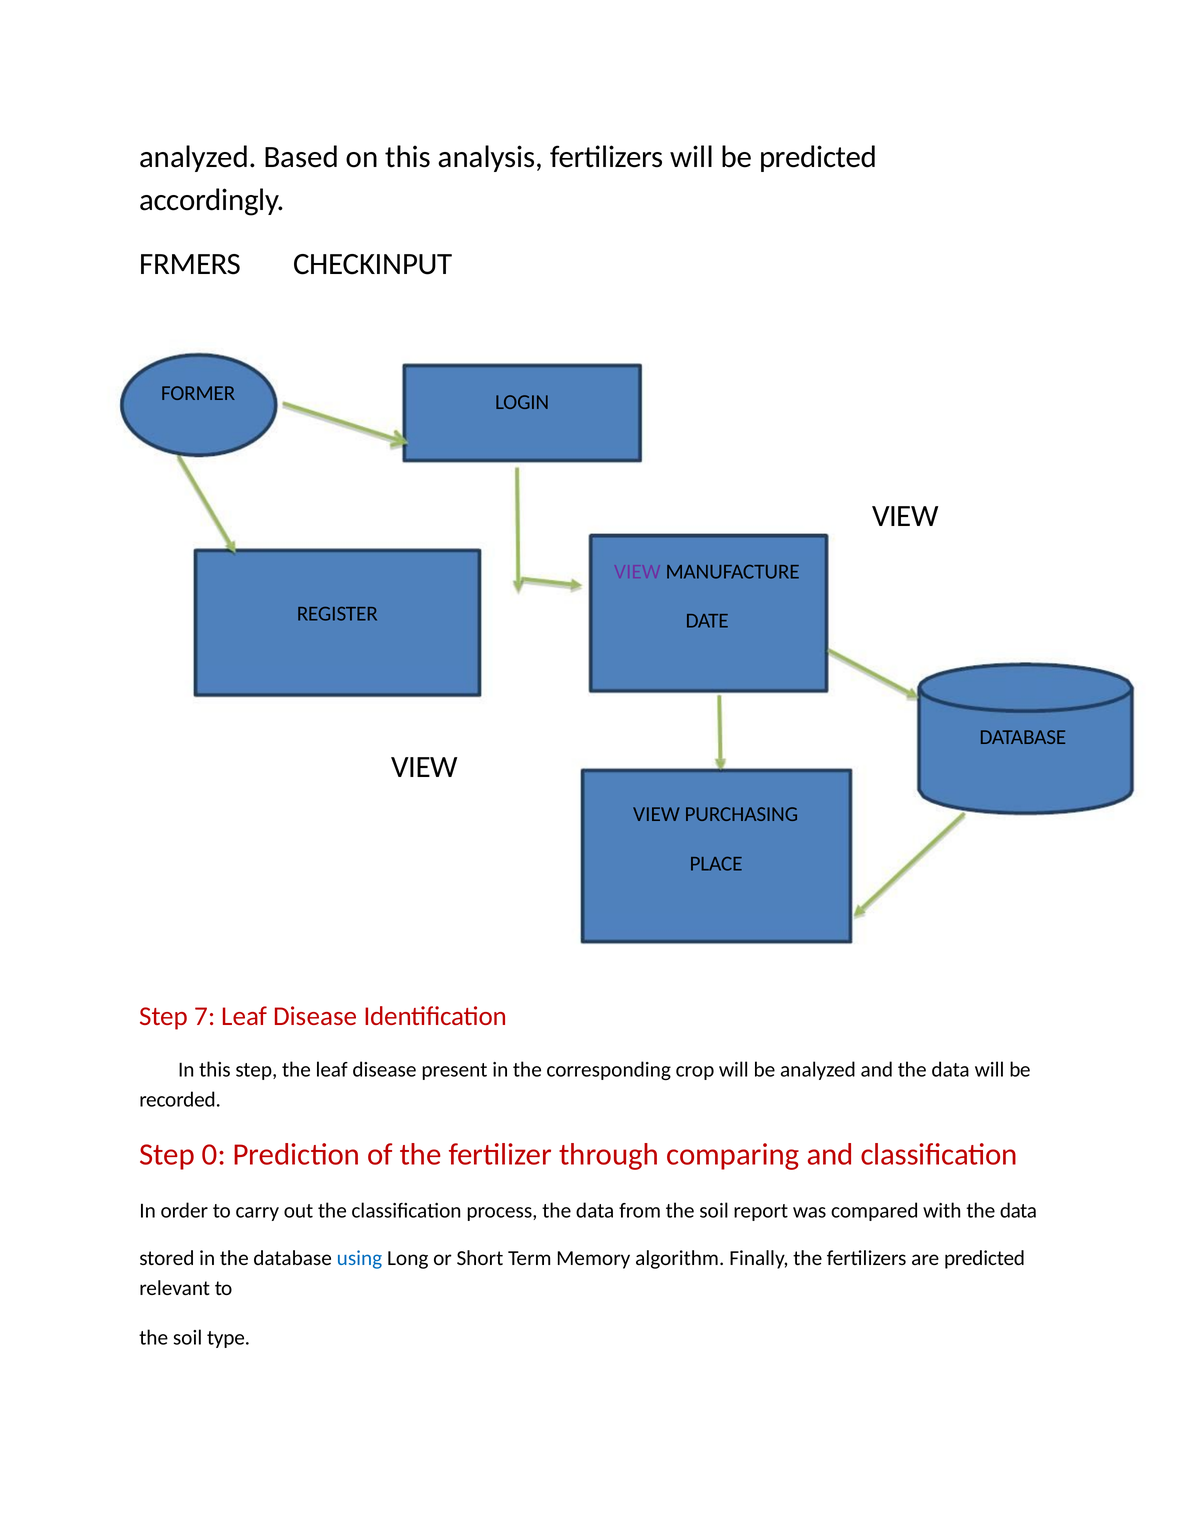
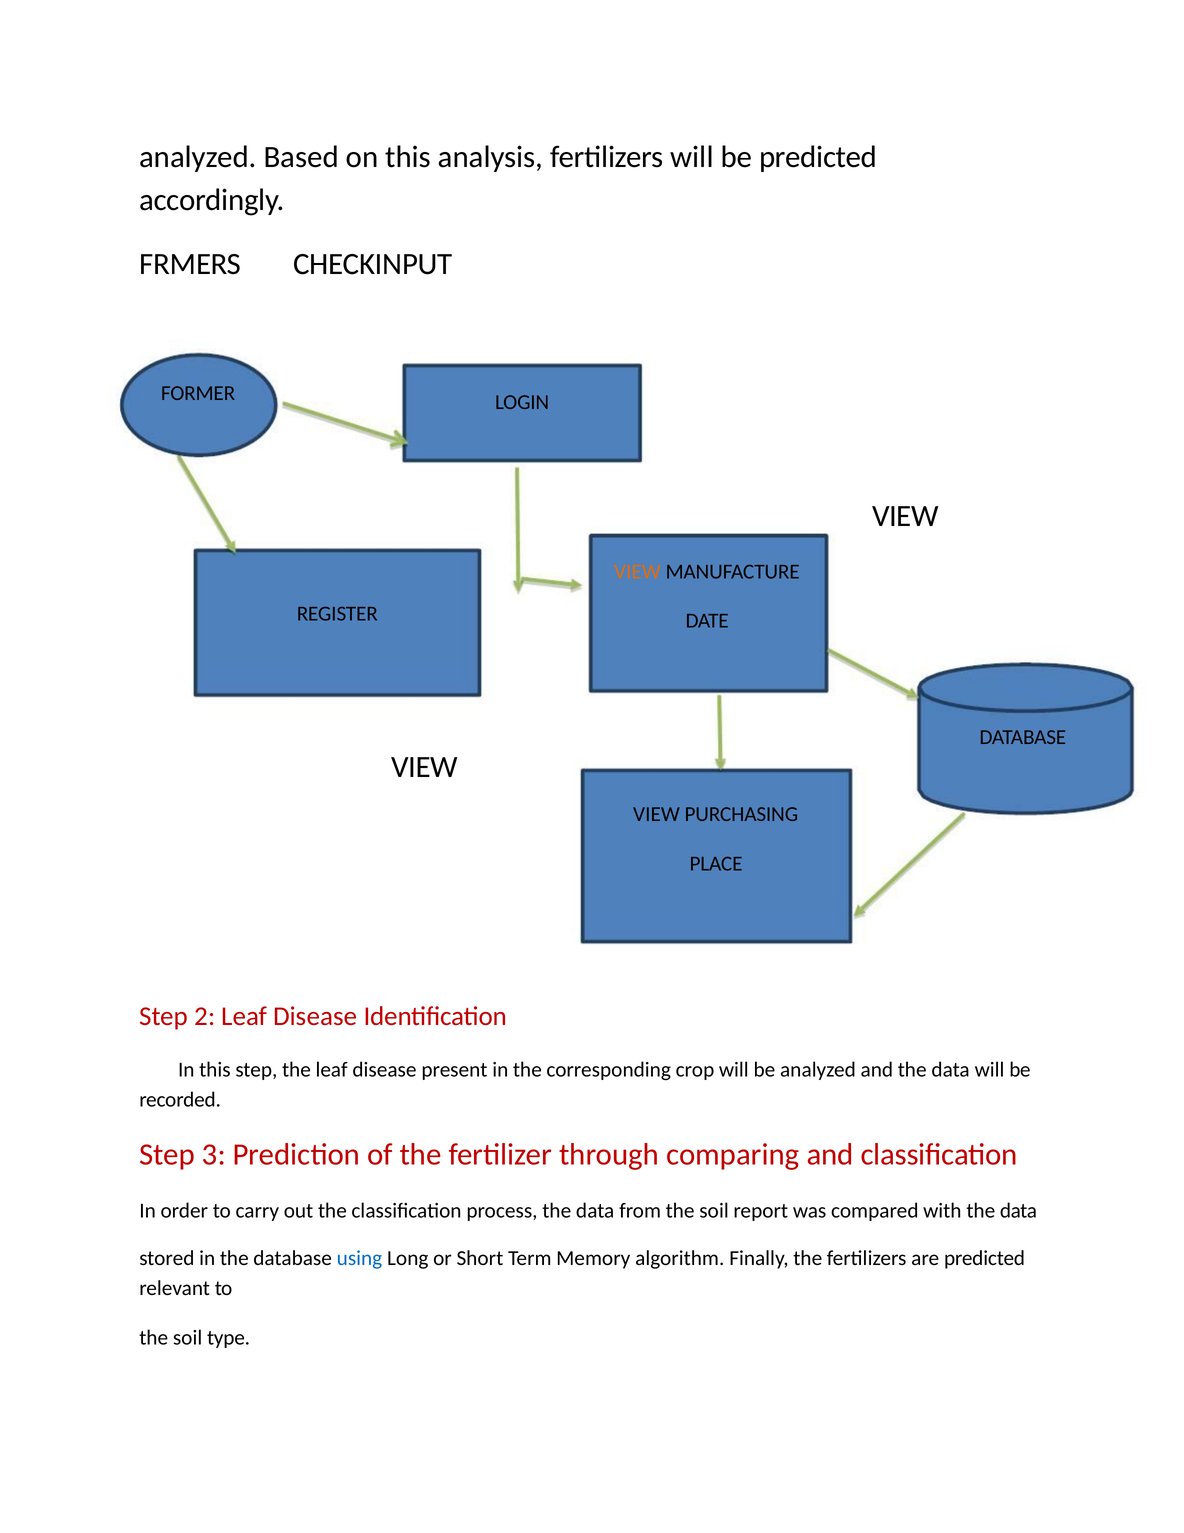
VIEW colour: purple -> orange (637, 571)
7: 7 -> 2 (205, 1016)
0: 0 -> 3 (214, 1154)
